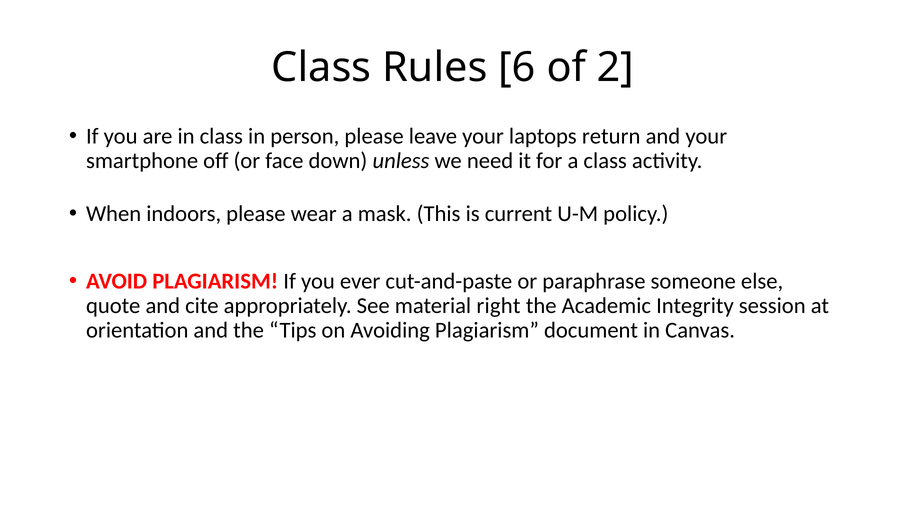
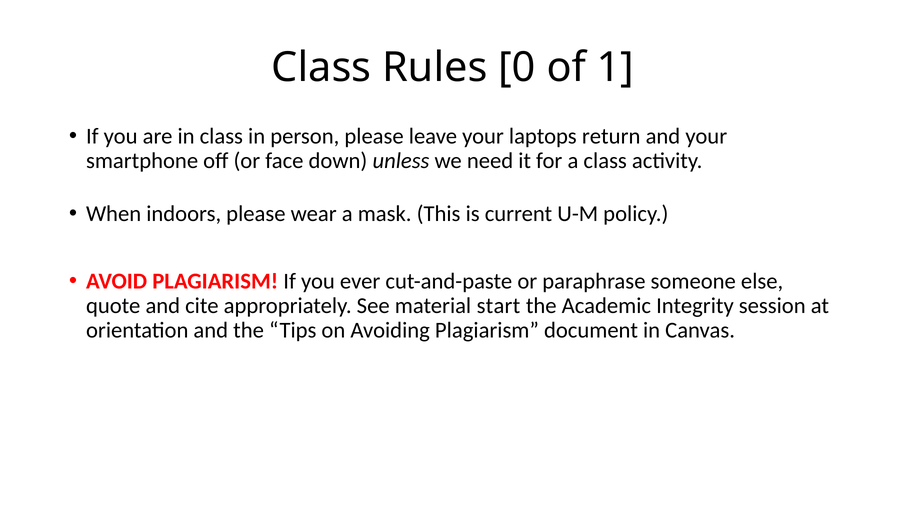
6: 6 -> 0 (517, 68)
2: 2 -> 1 (615, 68)
right: right -> start (498, 306)
